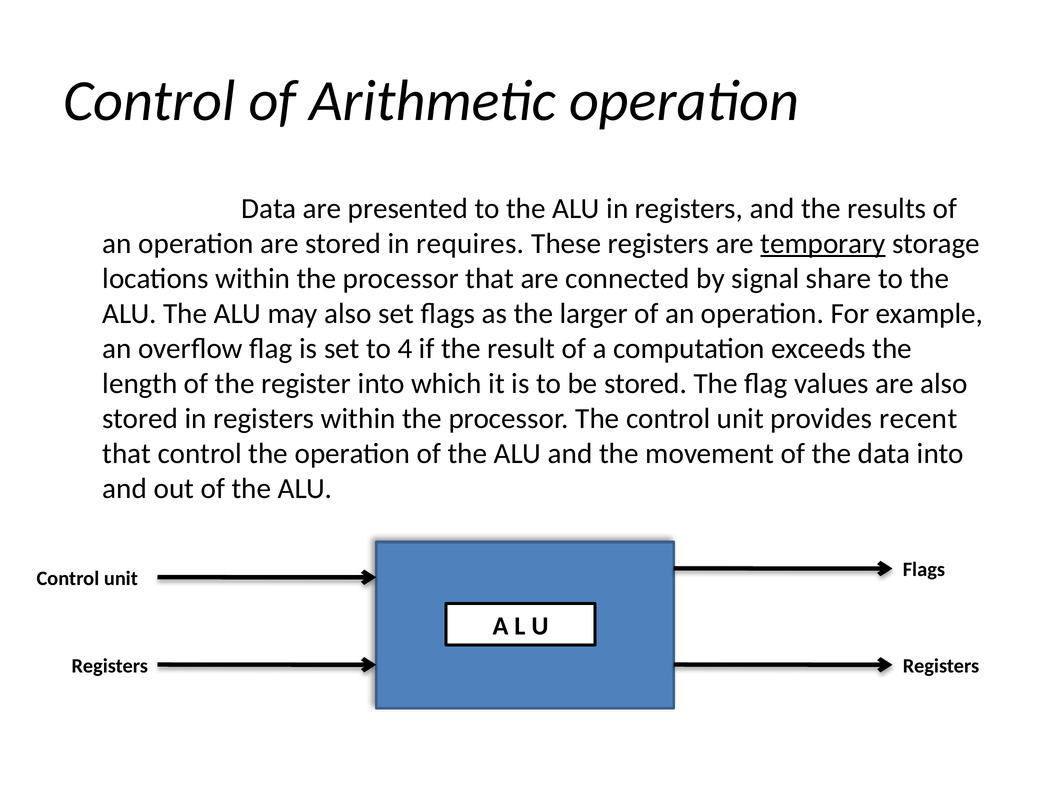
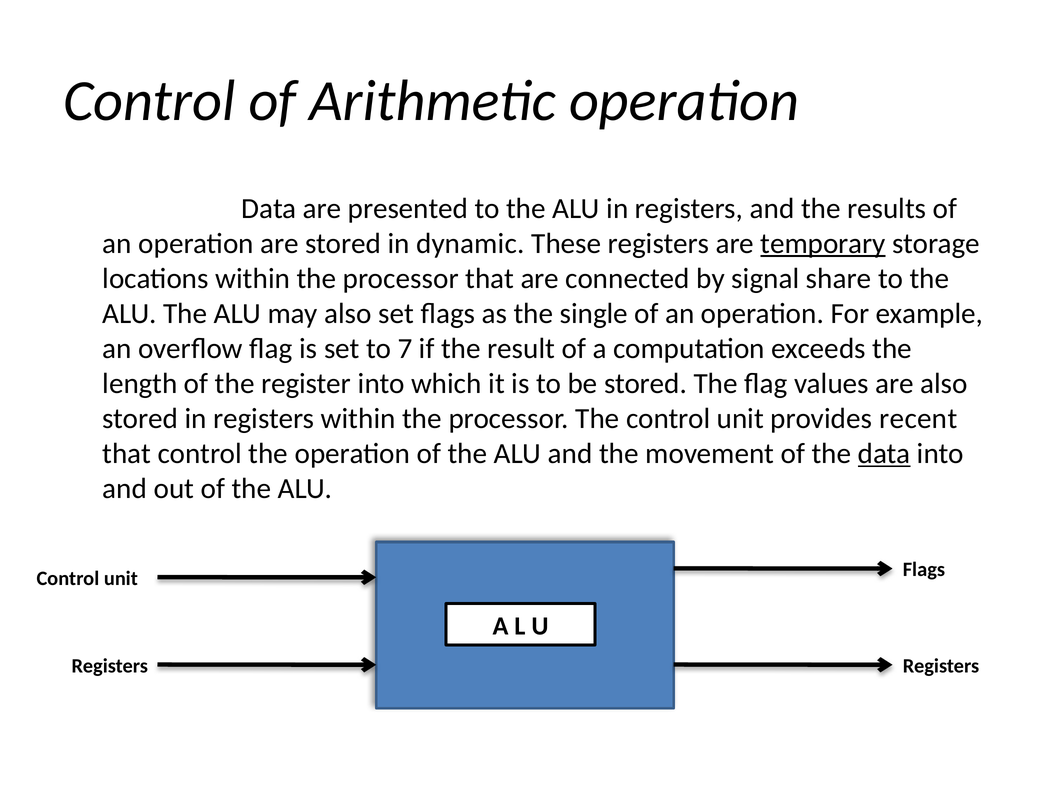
requires: requires -> dynamic (470, 244)
larger: larger -> single (594, 314)
4: 4 -> 7 (405, 349)
data underline: none -> present (884, 454)
